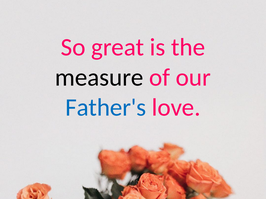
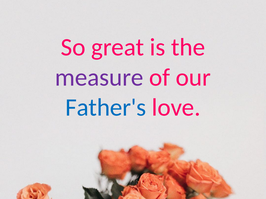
measure colour: black -> purple (99, 78)
